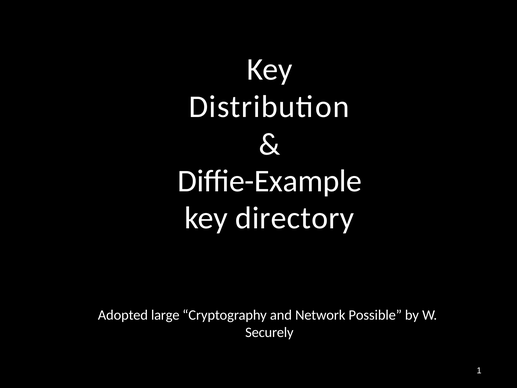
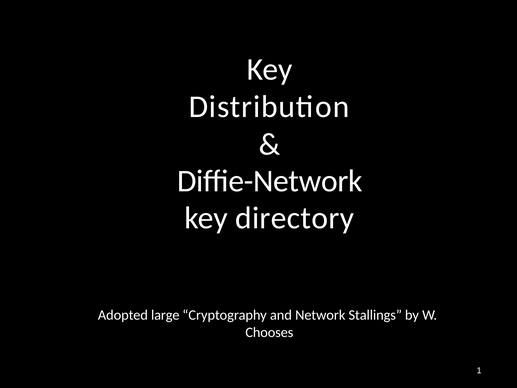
Diﬃe-Example: Diﬃe-Example -> Diﬃe-Network (270, 181)
Possible: Possible -> Stallings (375, 315)
Securely: Securely -> Chooses (269, 332)
